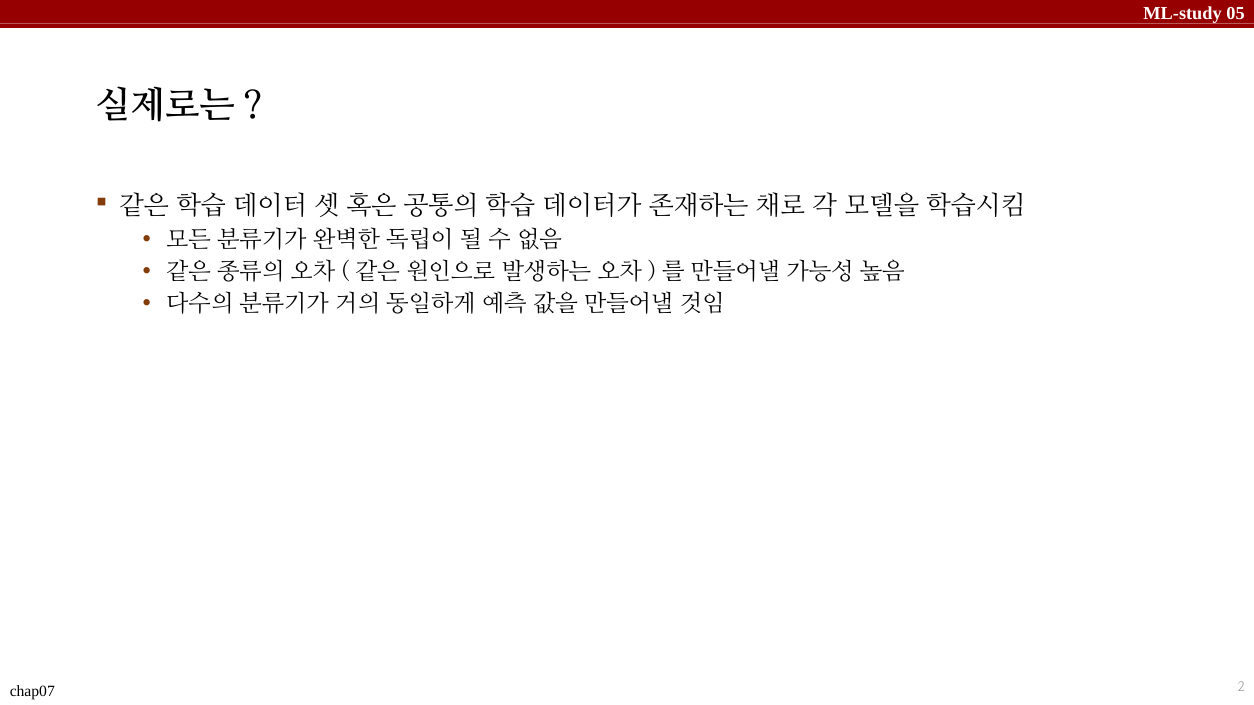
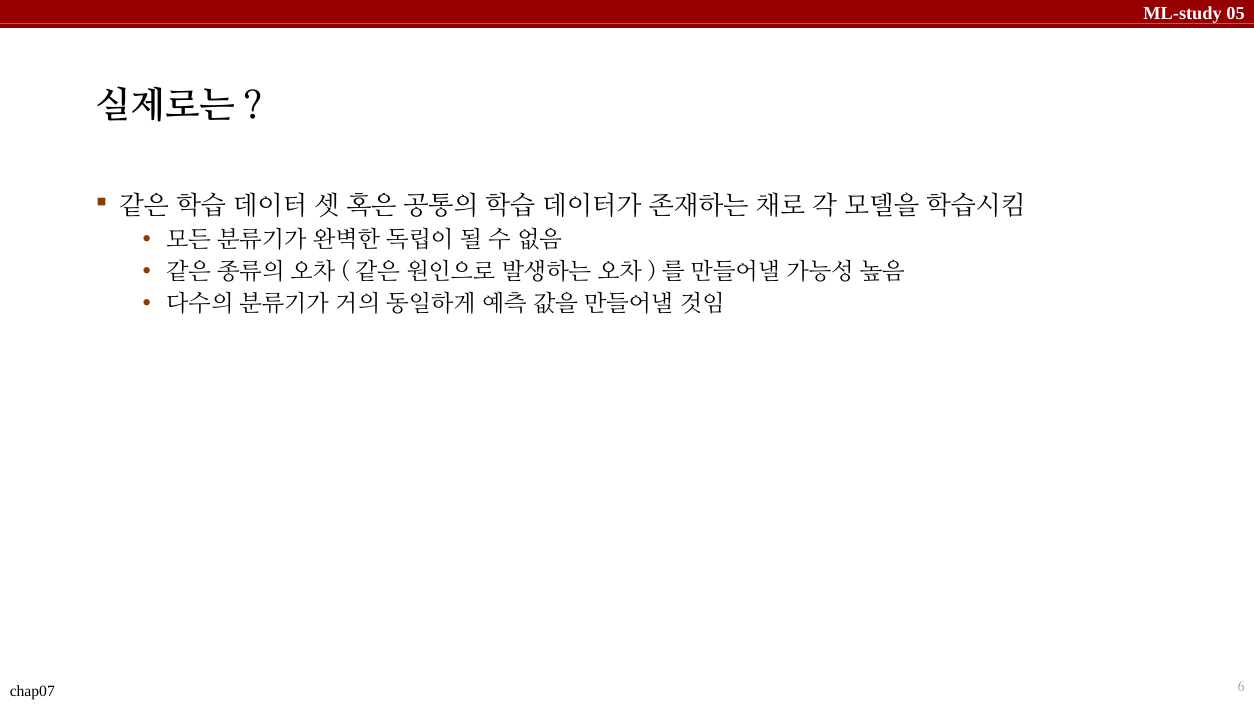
2: 2 -> 6 (1241, 687)
